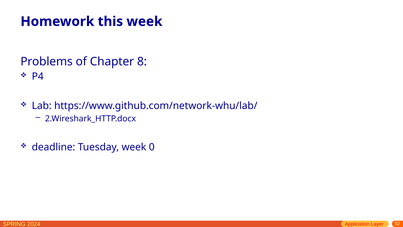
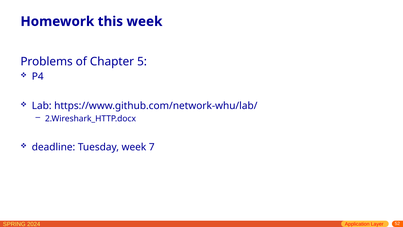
8: 8 -> 5 (142, 61)
0: 0 -> 7 (152, 147)
